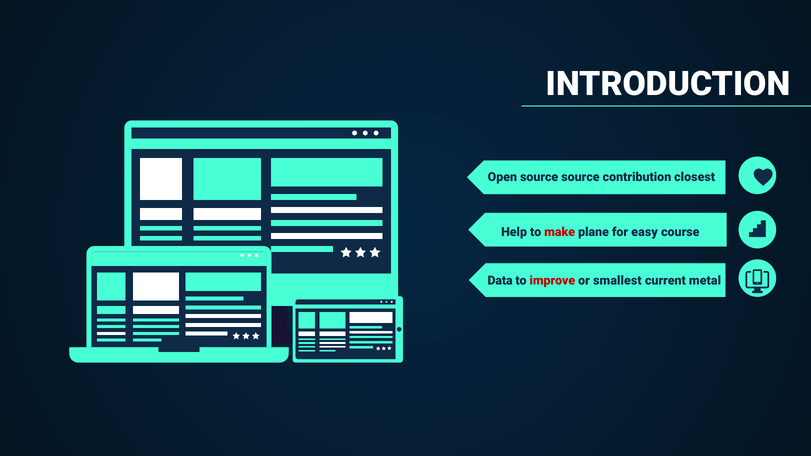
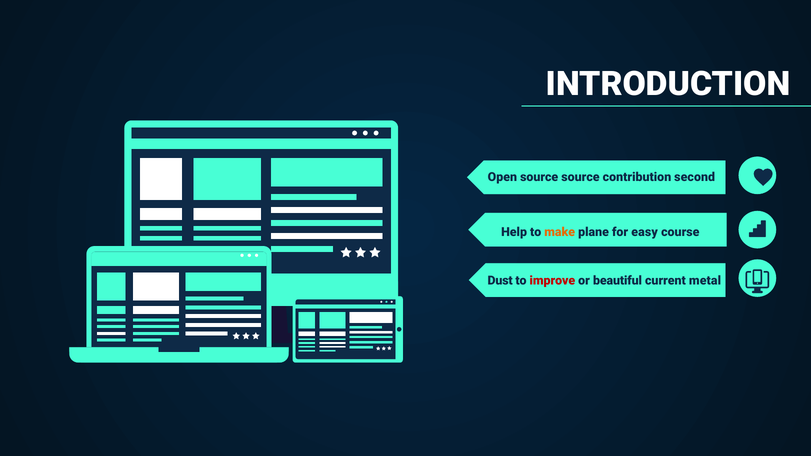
closest: closest -> second (695, 177)
make colour: red -> orange (560, 232)
Data: Data -> Dust (500, 281)
smallest: smallest -> beautiful (618, 281)
